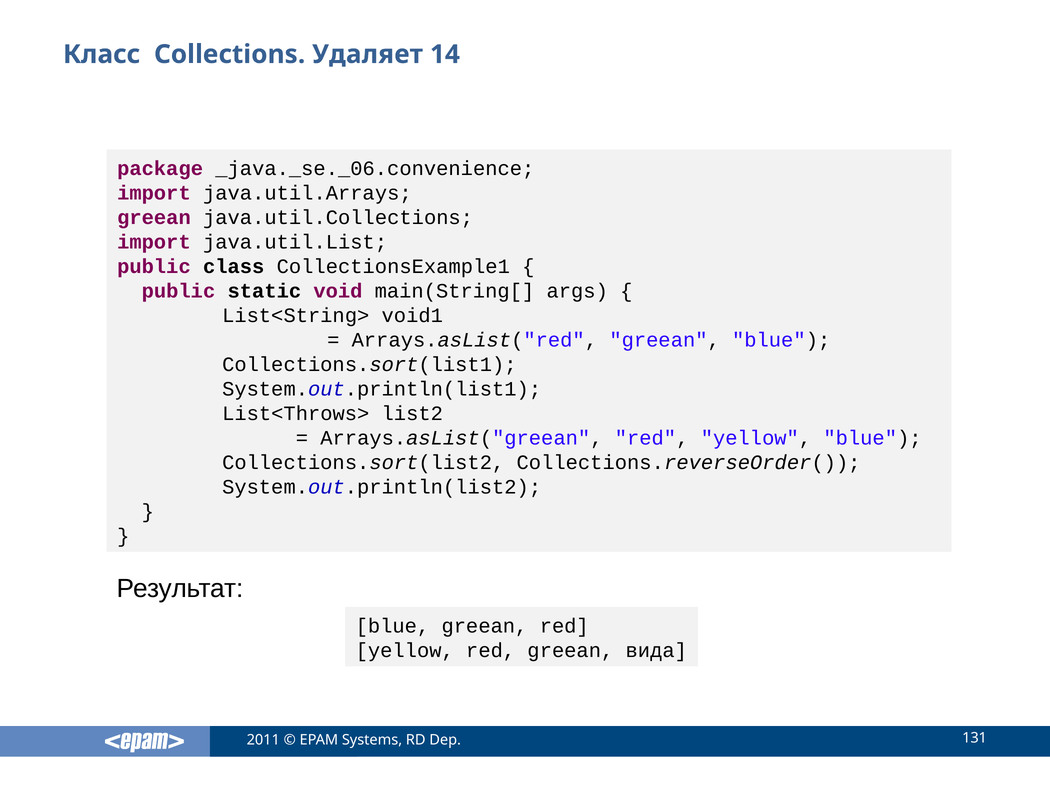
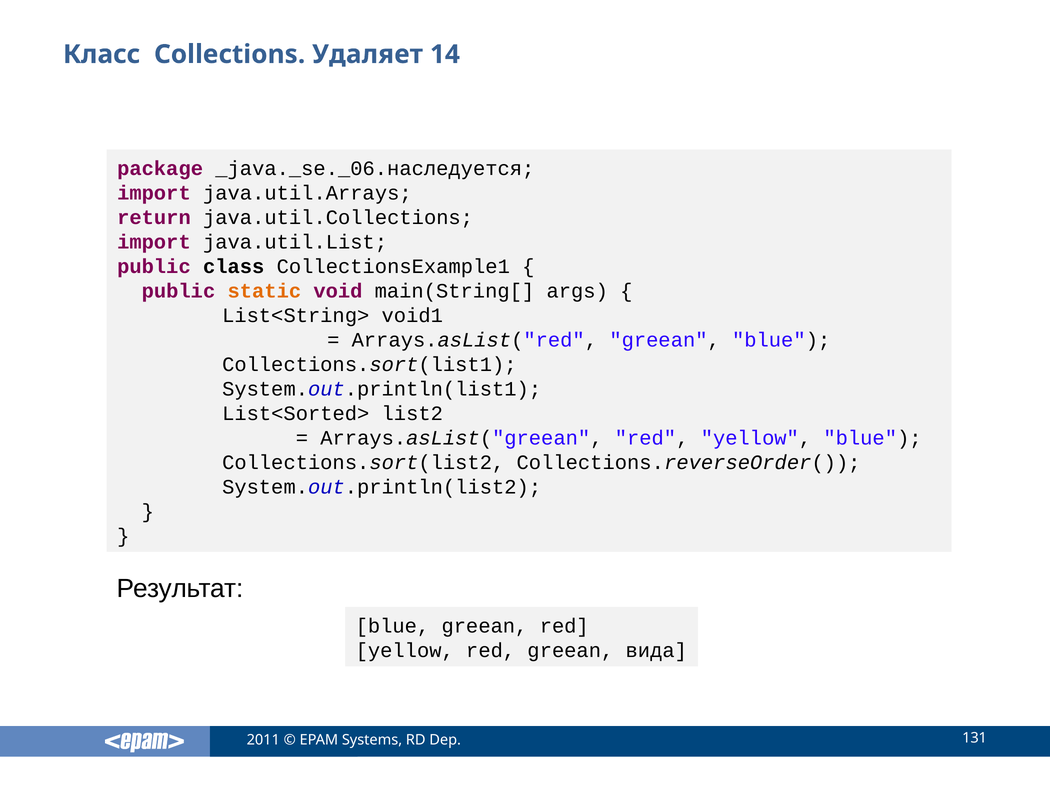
_java._se._06.convenience: _java._se._06.convenience -> _java._se._06.наследуется (375, 168)
greean: greean -> return (154, 217)
static colour: black -> orange (264, 291)
List<Throws>: List<Throws> -> List<Sorted> (296, 414)
